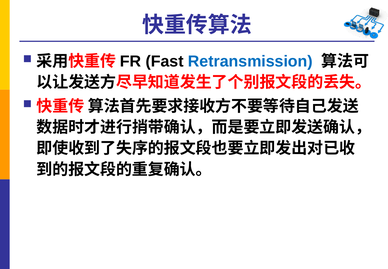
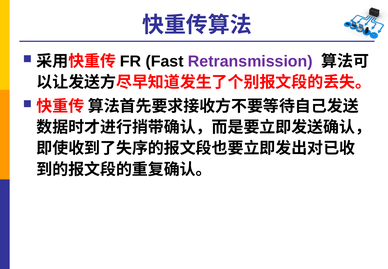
Retransmission colour: blue -> purple (250, 61)
